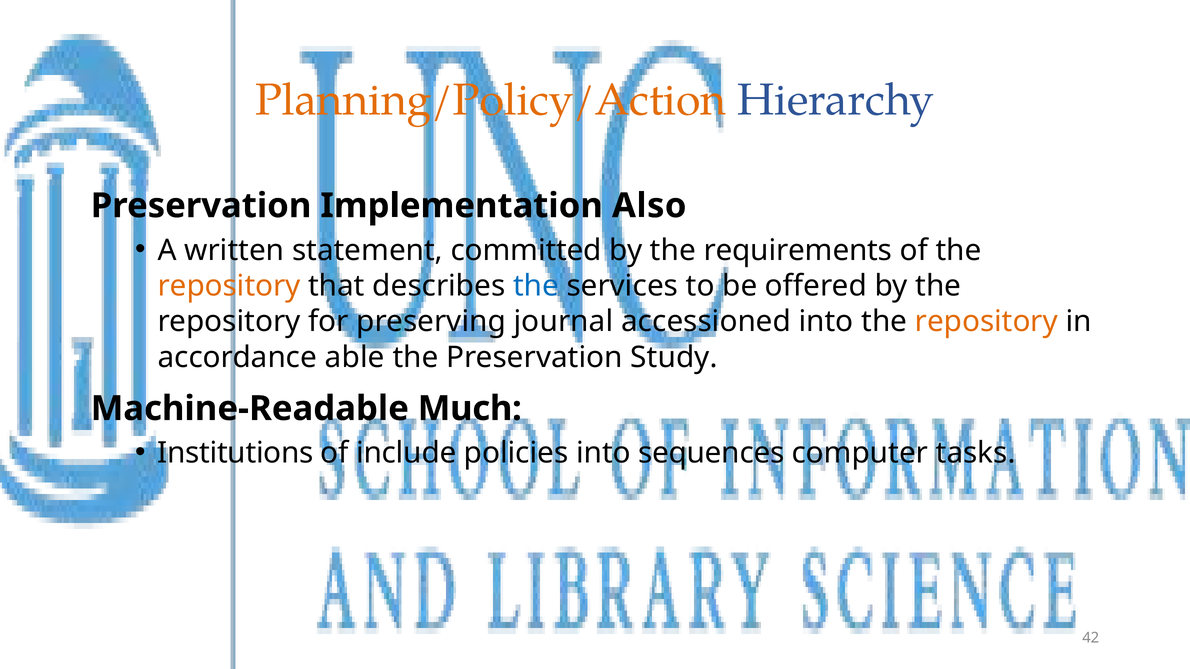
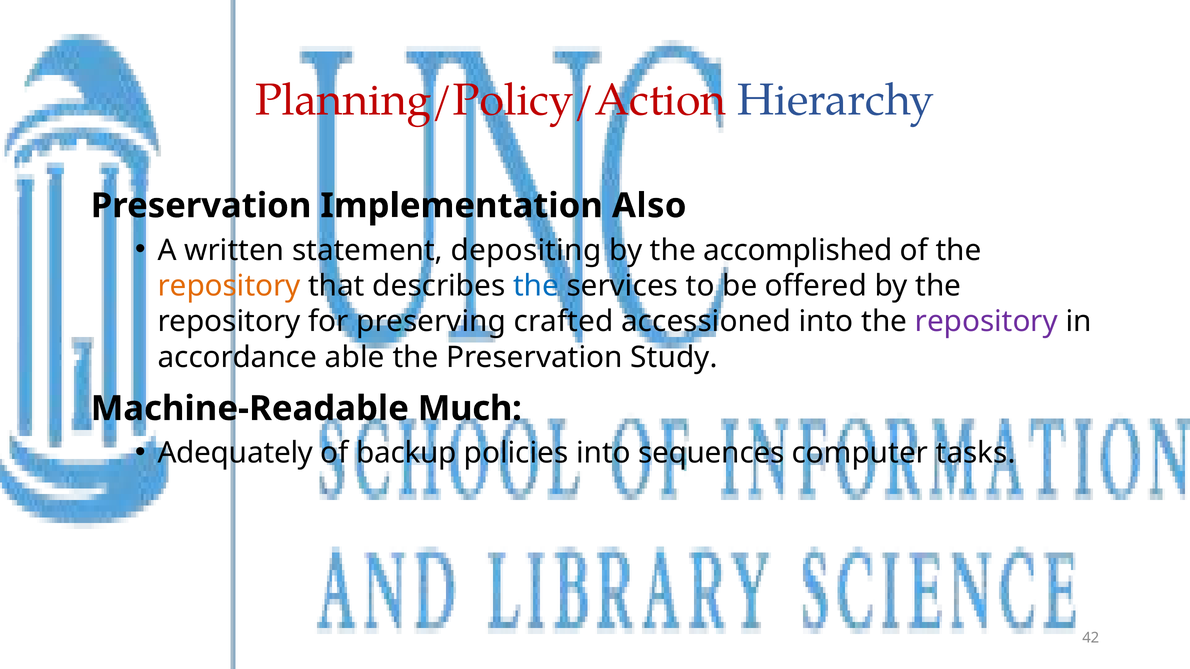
Planning/Policy/Action colour: orange -> red (491, 100)
committed: committed -> depositing (526, 250)
requirements: requirements -> accomplished (798, 250)
journal: journal -> crafted (564, 322)
repository colour: orange -> purple (986, 322)
Institutions: Institutions -> Adequately (235, 453)
include: include -> backup (406, 453)
